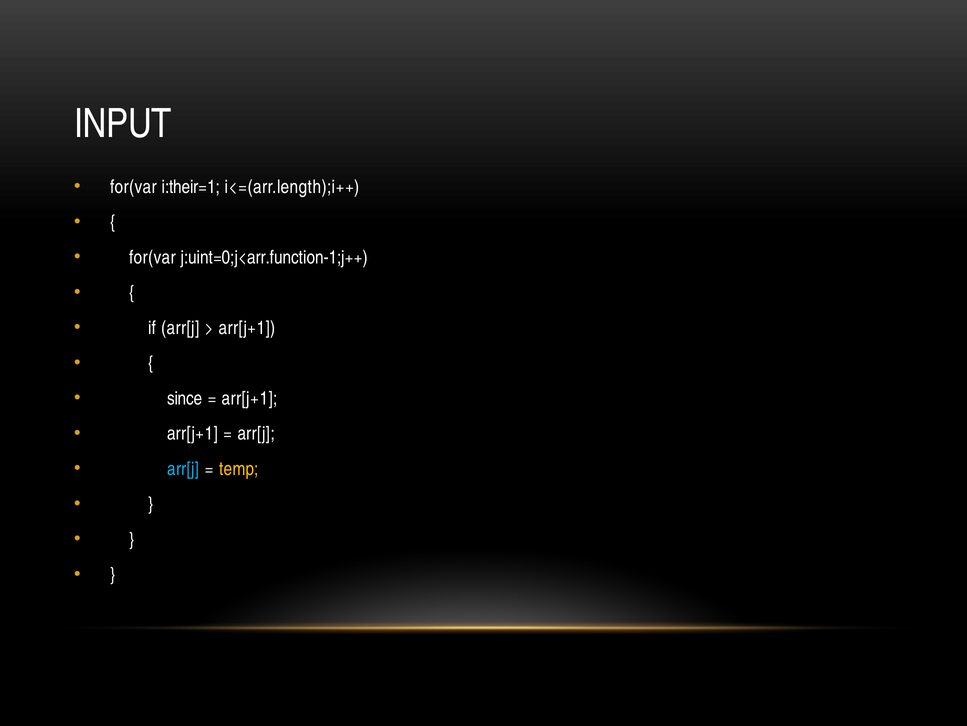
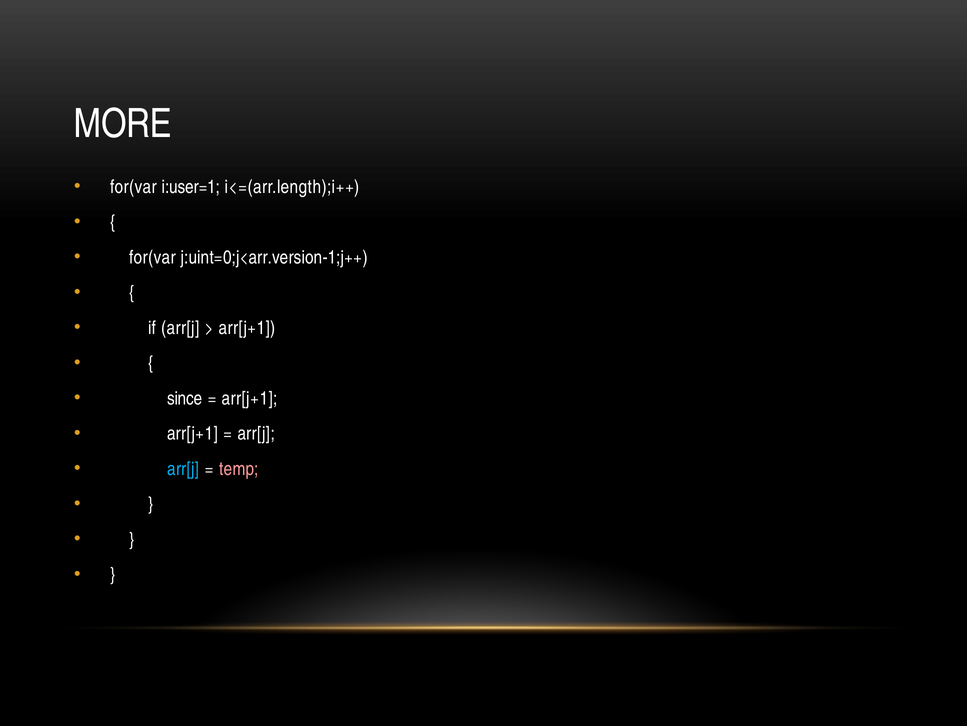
INPUT: INPUT -> MORE (123, 124)
i:their=1: i:their=1 -> i:user=1 (191, 187)
j:uint=0;j<arr.function-1;j++: j:uint=0;j<arr.function-1;j++ -> j:uint=0;j<arr.version-1;j++ (274, 257)
temp colour: yellow -> pink (239, 468)
